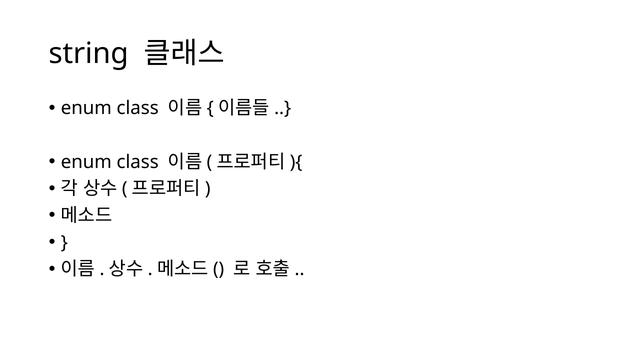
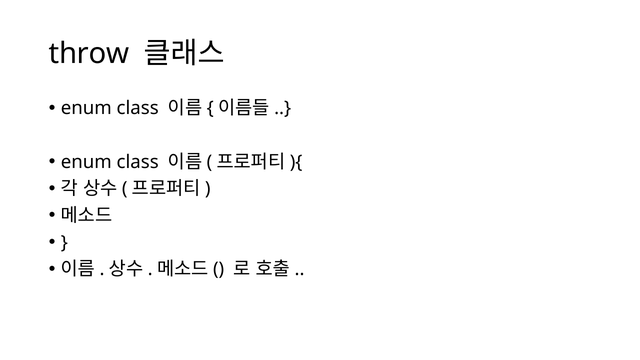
string: string -> throw (89, 54)
